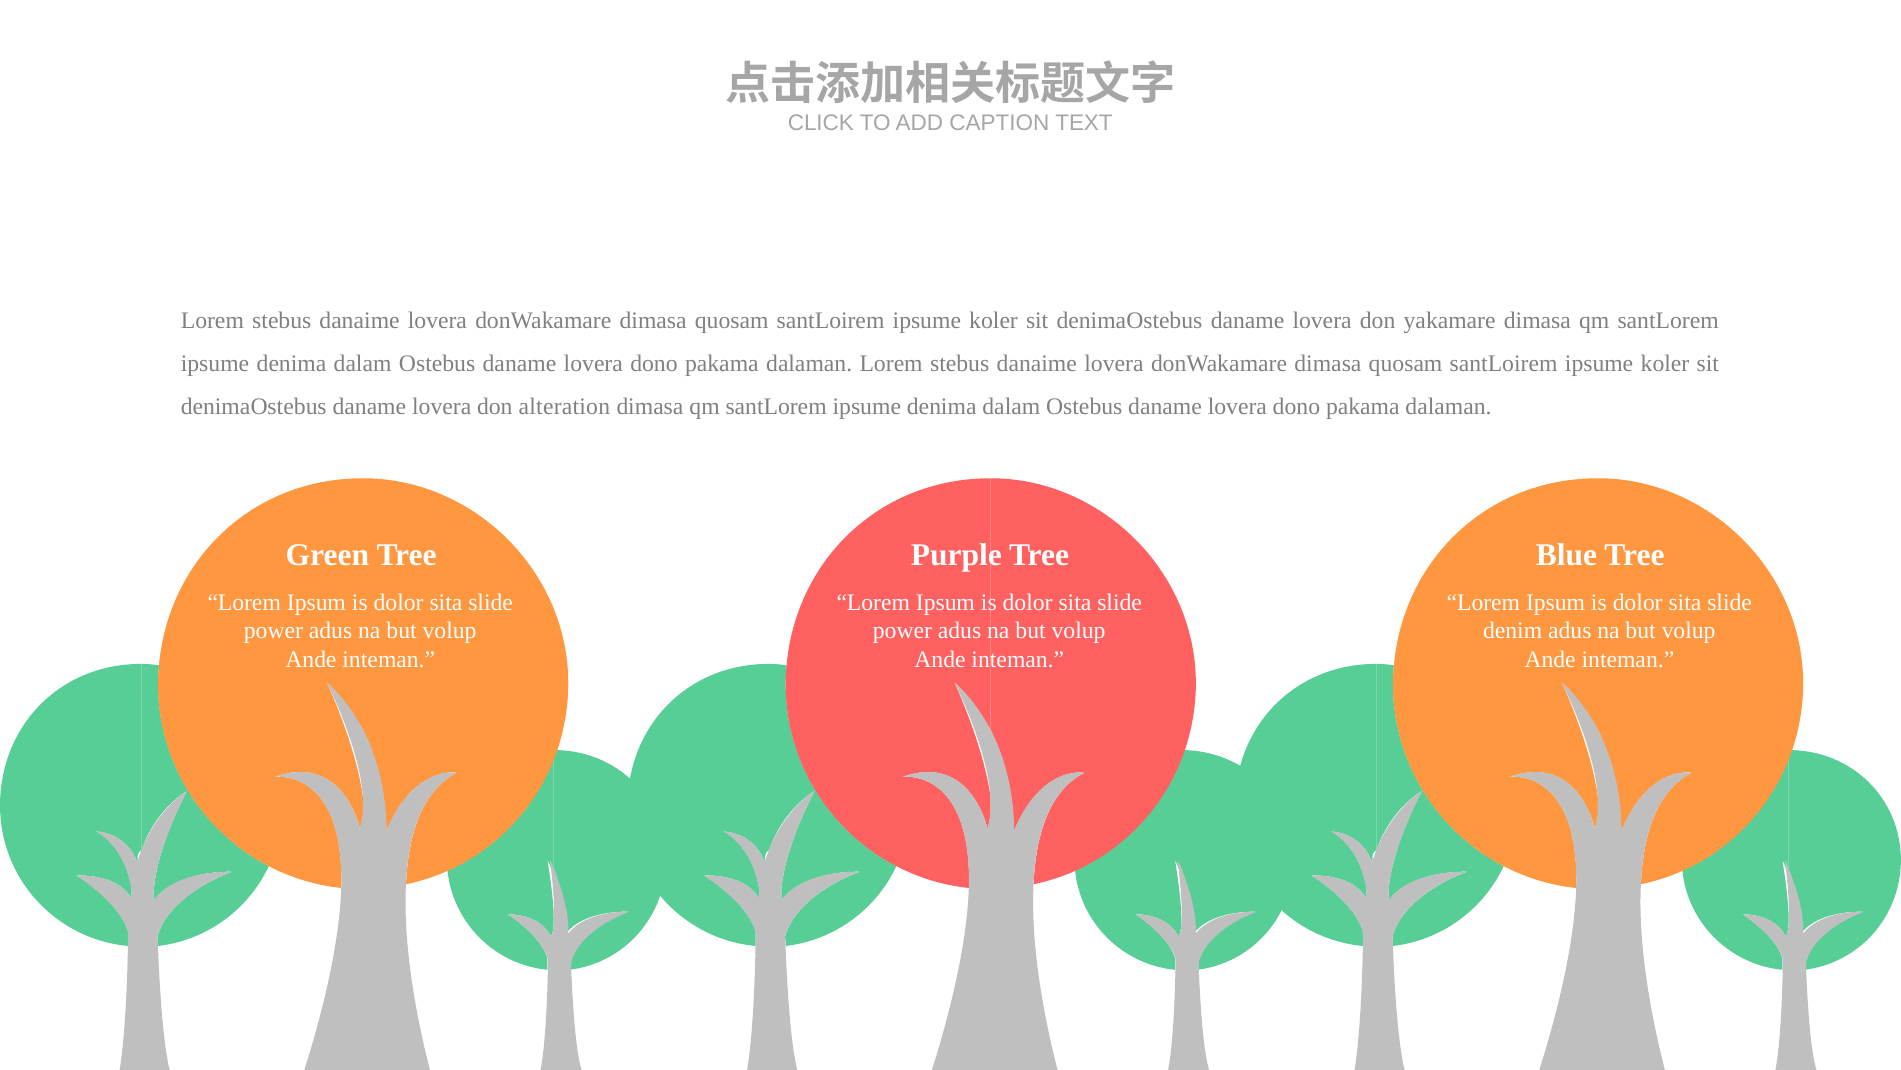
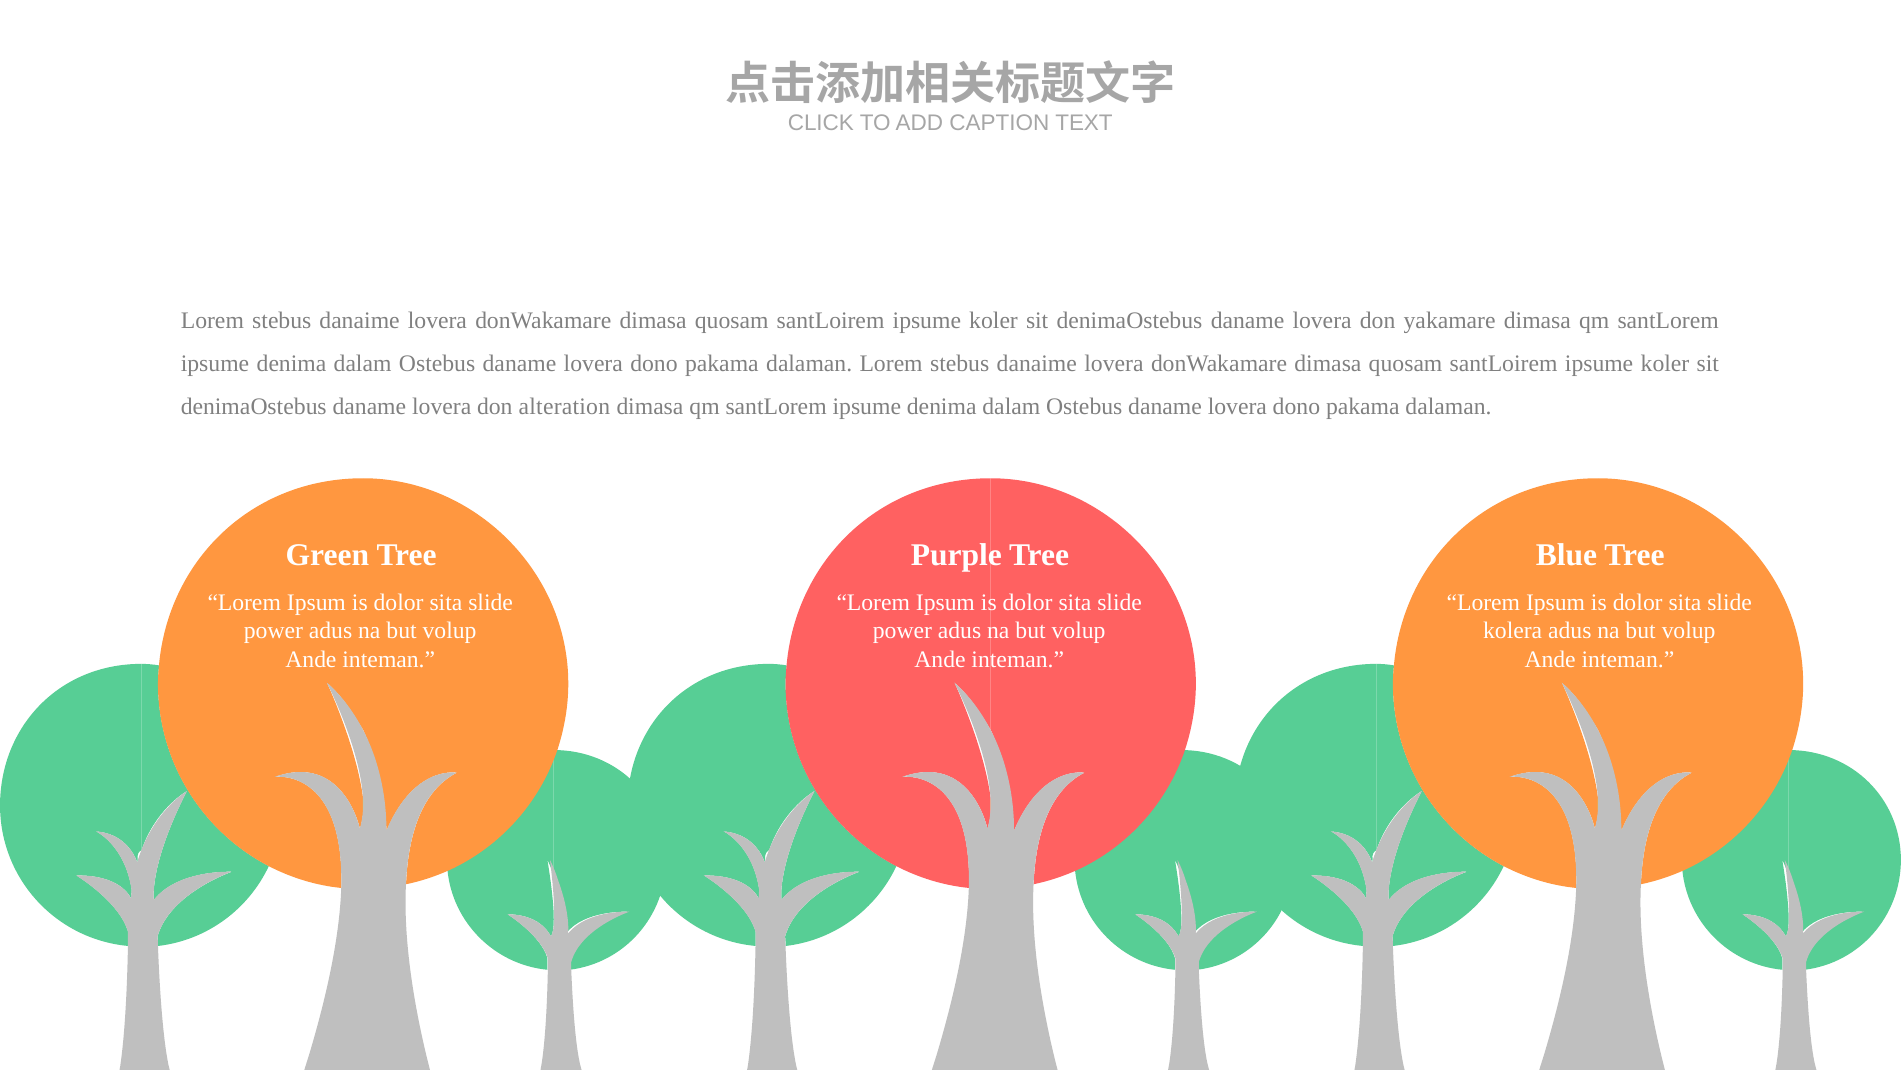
denim: denim -> kolera (1513, 631)
